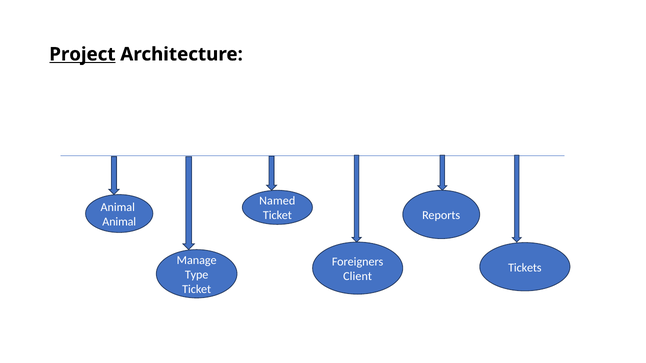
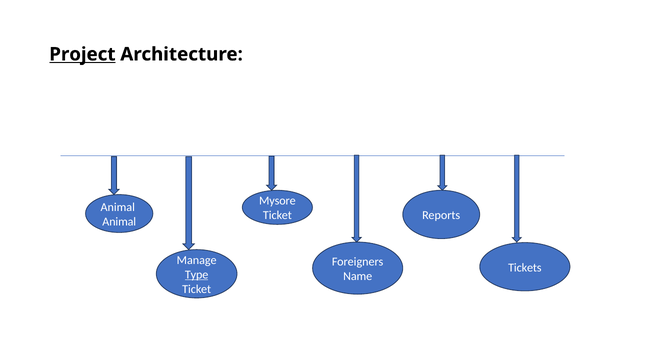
Named: Named -> Mysore (277, 201)
Type underline: none -> present (197, 275)
Client: Client -> Name (358, 276)
